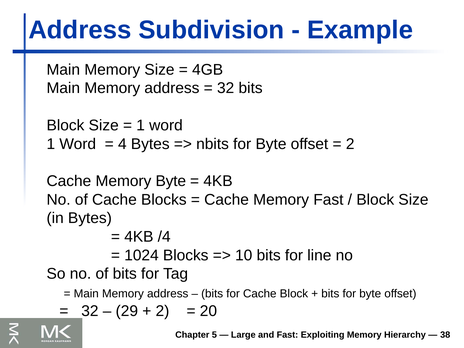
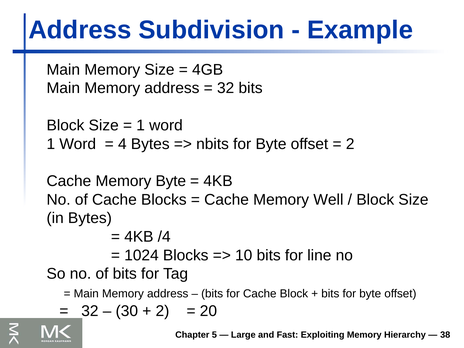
Memory Fast: Fast -> Well (328, 200)
29: 29 -> 30 (127, 311)
